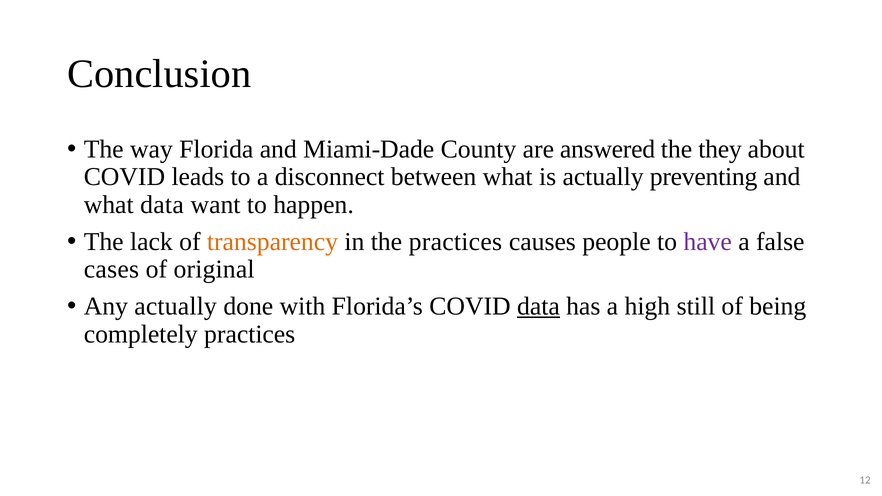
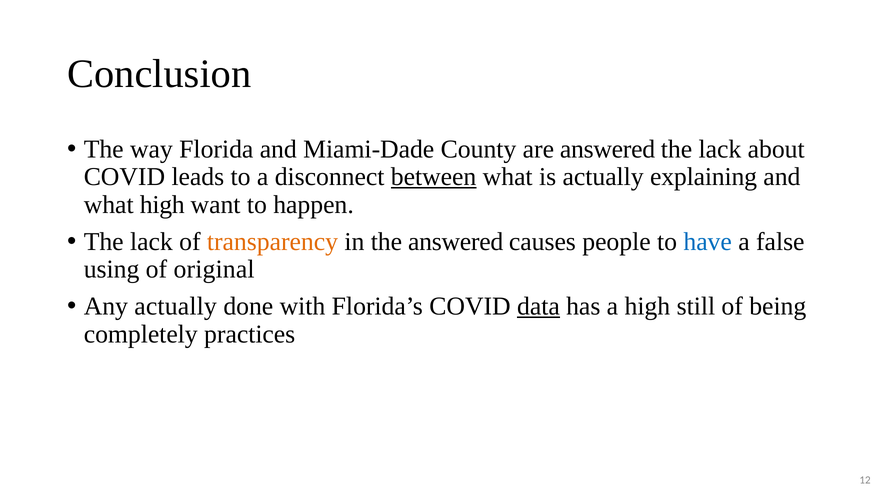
they: they -> lack (720, 149)
between underline: none -> present (434, 177)
preventing: preventing -> explaining (704, 177)
what data: data -> high (162, 205)
the practices: practices -> answered (456, 242)
have colour: purple -> blue (708, 242)
cases: cases -> using (112, 269)
